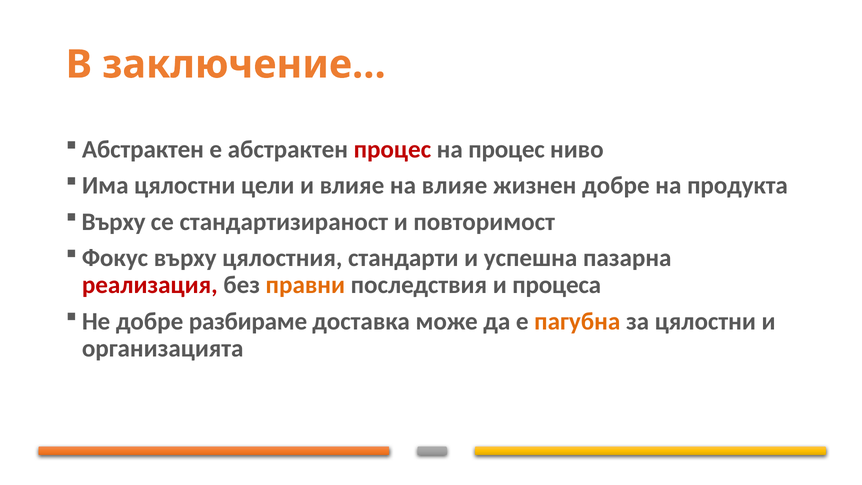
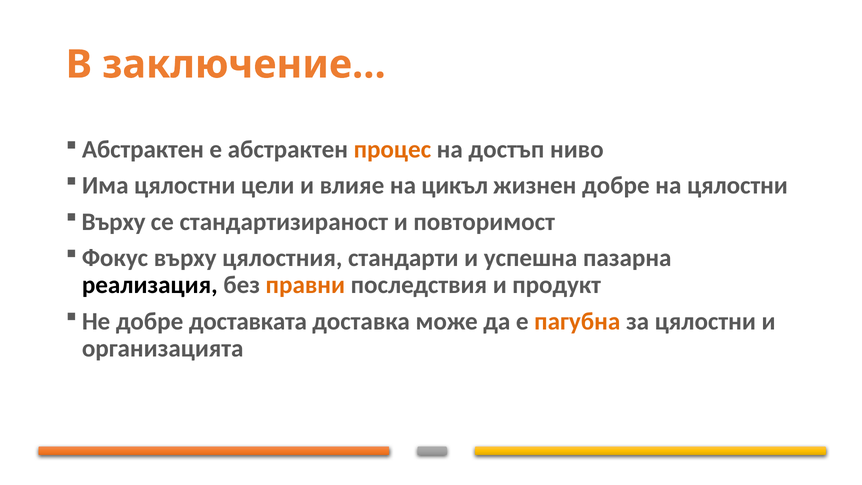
процес colour: red -> orange (392, 149)
на процес: процес -> достъп (506, 149)
на влияe: влияe -> цикъл (455, 186)
на продукта: продукта -> цялостни (737, 186)
реализация colour: red -> black (150, 285)
процеса: процеса -> продукт (557, 285)
разбираме: разбираме -> доставката (248, 321)
